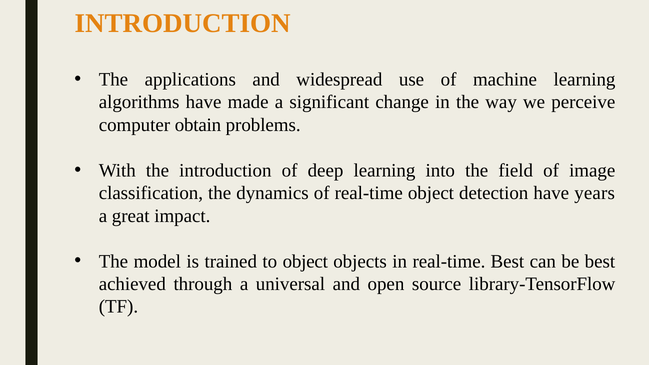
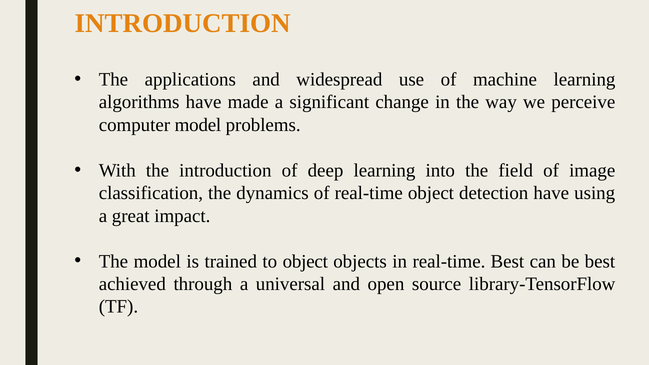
computer obtain: obtain -> model (198, 125)
years: years -> using (595, 193)
